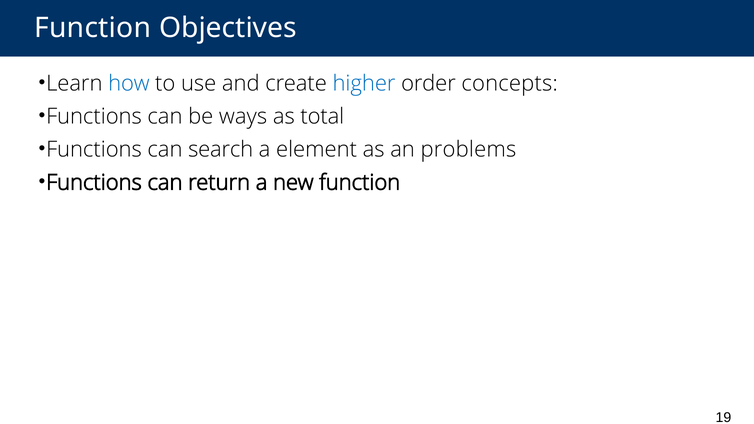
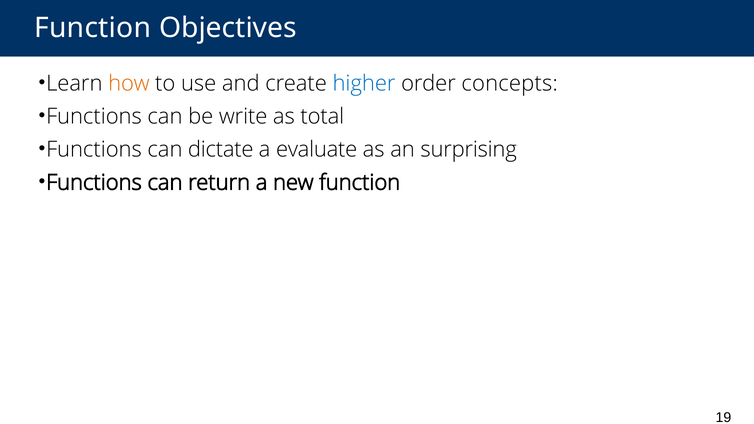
how colour: blue -> orange (129, 84)
ways: ways -> write (243, 117)
search: search -> dictate (221, 150)
element: element -> evaluate (317, 150)
problems: problems -> surprising (469, 150)
